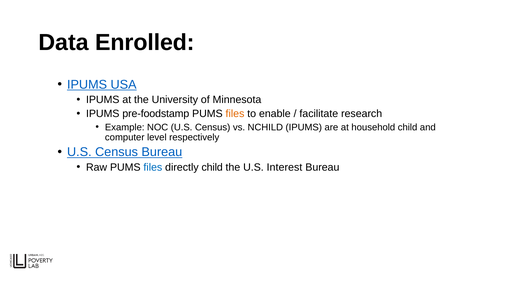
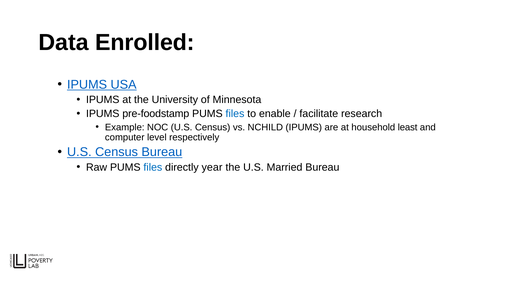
files colour: orange -> blue (235, 114)
household child: child -> least (408, 127)
directly child: child -> year (212, 167)
Interest: Interest -> Married (285, 167)
